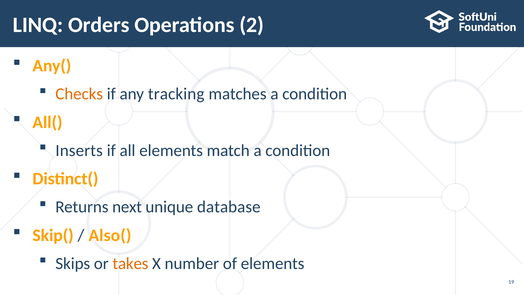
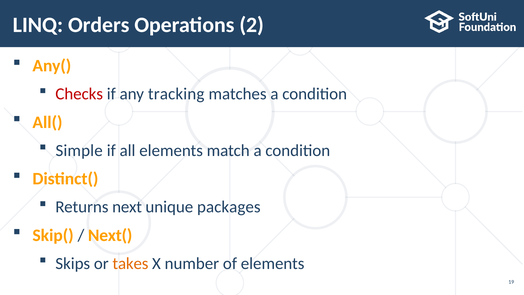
Checks colour: orange -> red (79, 94)
Inserts: Inserts -> Simple (79, 150)
database: database -> packages (229, 207)
Also(: Also( -> Next( (110, 235)
